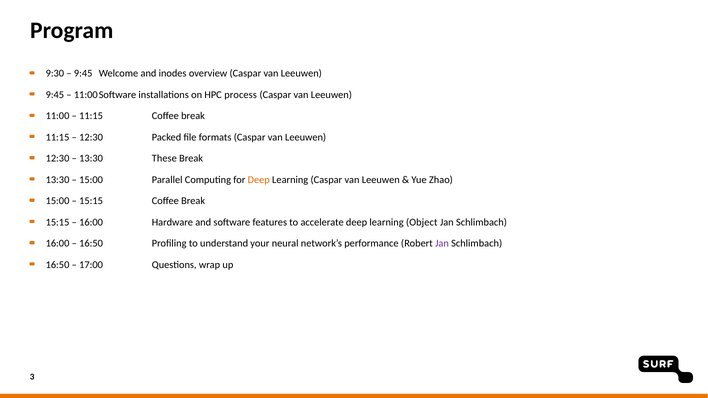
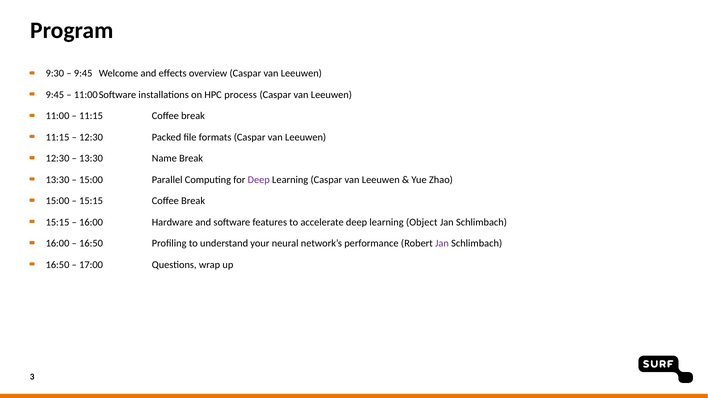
inodes: inodes -> effects (173, 73)
These: These -> Name (164, 158)
Deep colour: orange -> purple (259, 180)
